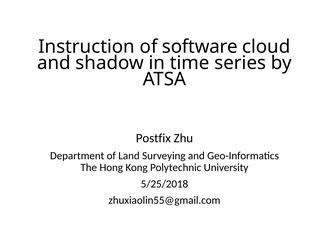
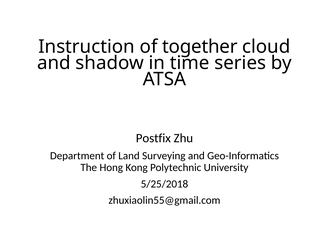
software: software -> together (200, 47)
